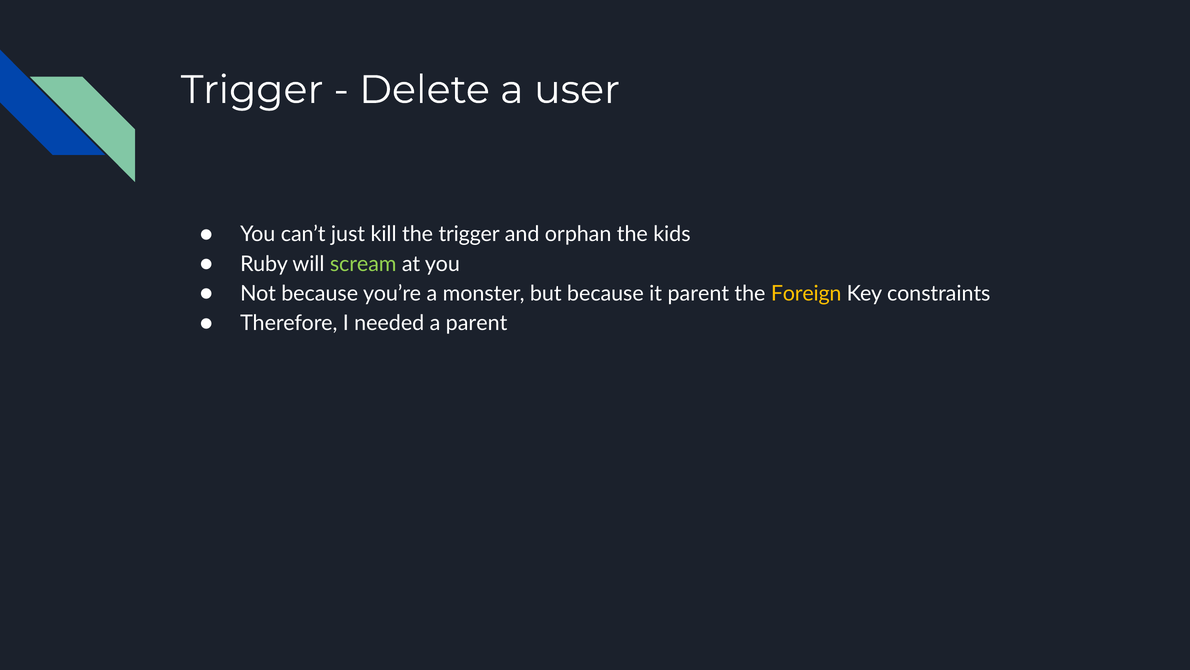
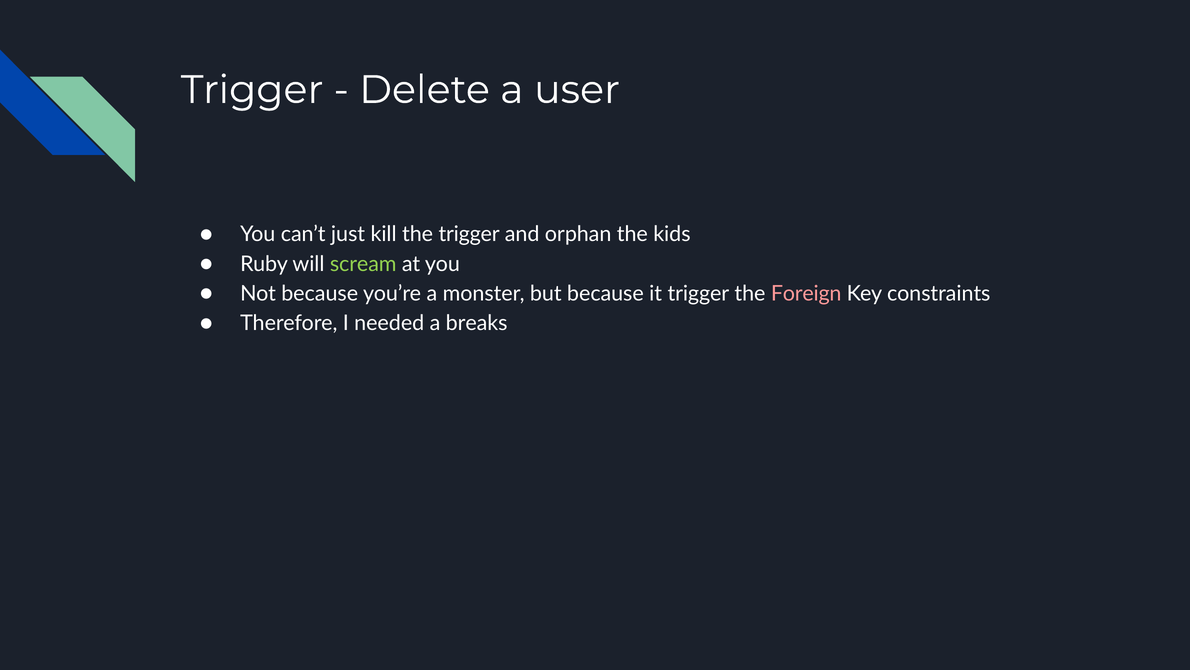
it parent: parent -> trigger (698, 293)
Foreign colour: yellow -> pink (806, 293)
a parent: parent -> breaks (477, 323)
